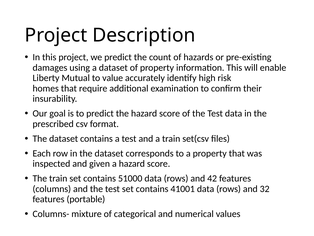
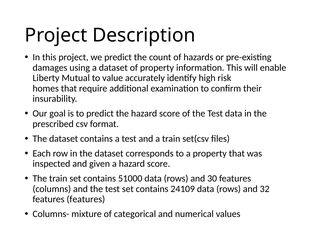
42: 42 -> 30 (212, 178)
41001: 41001 -> 24109 (183, 189)
features portable: portable -> features (86, 199)
